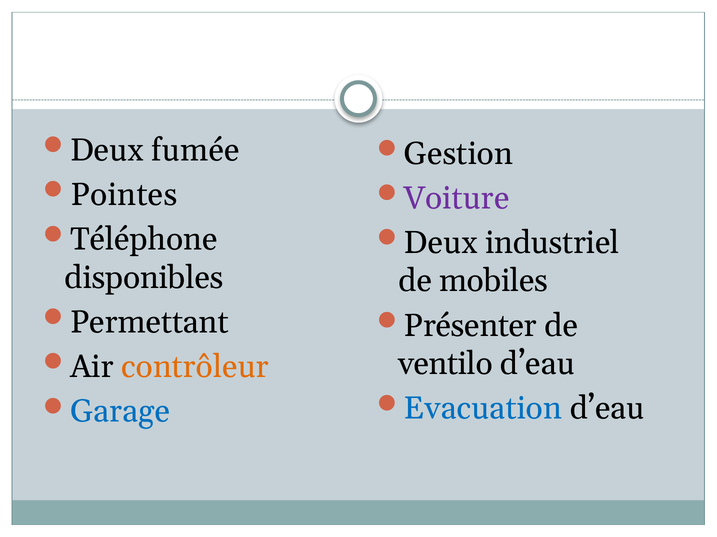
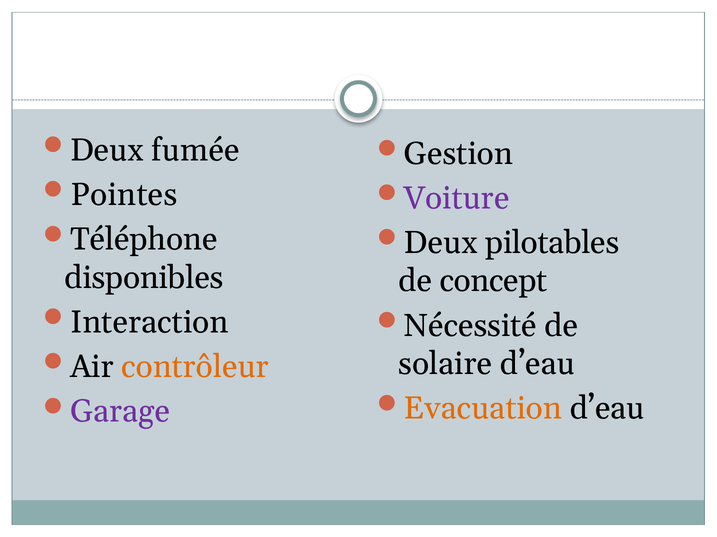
industriel: industriel -> pilotables (552, 243)
mobiles: mobiles -> concept (494, 281)
Permettant: Permettant -> Interaction (149, 323)
Présenter: Présenter -> Nécessité (470, 326)
ventilo: ventilo -> solaire (445, 364)
Evacuation colour: blue -> orange (483, 409)
Garage colour: blue -> purple (120, 412)
